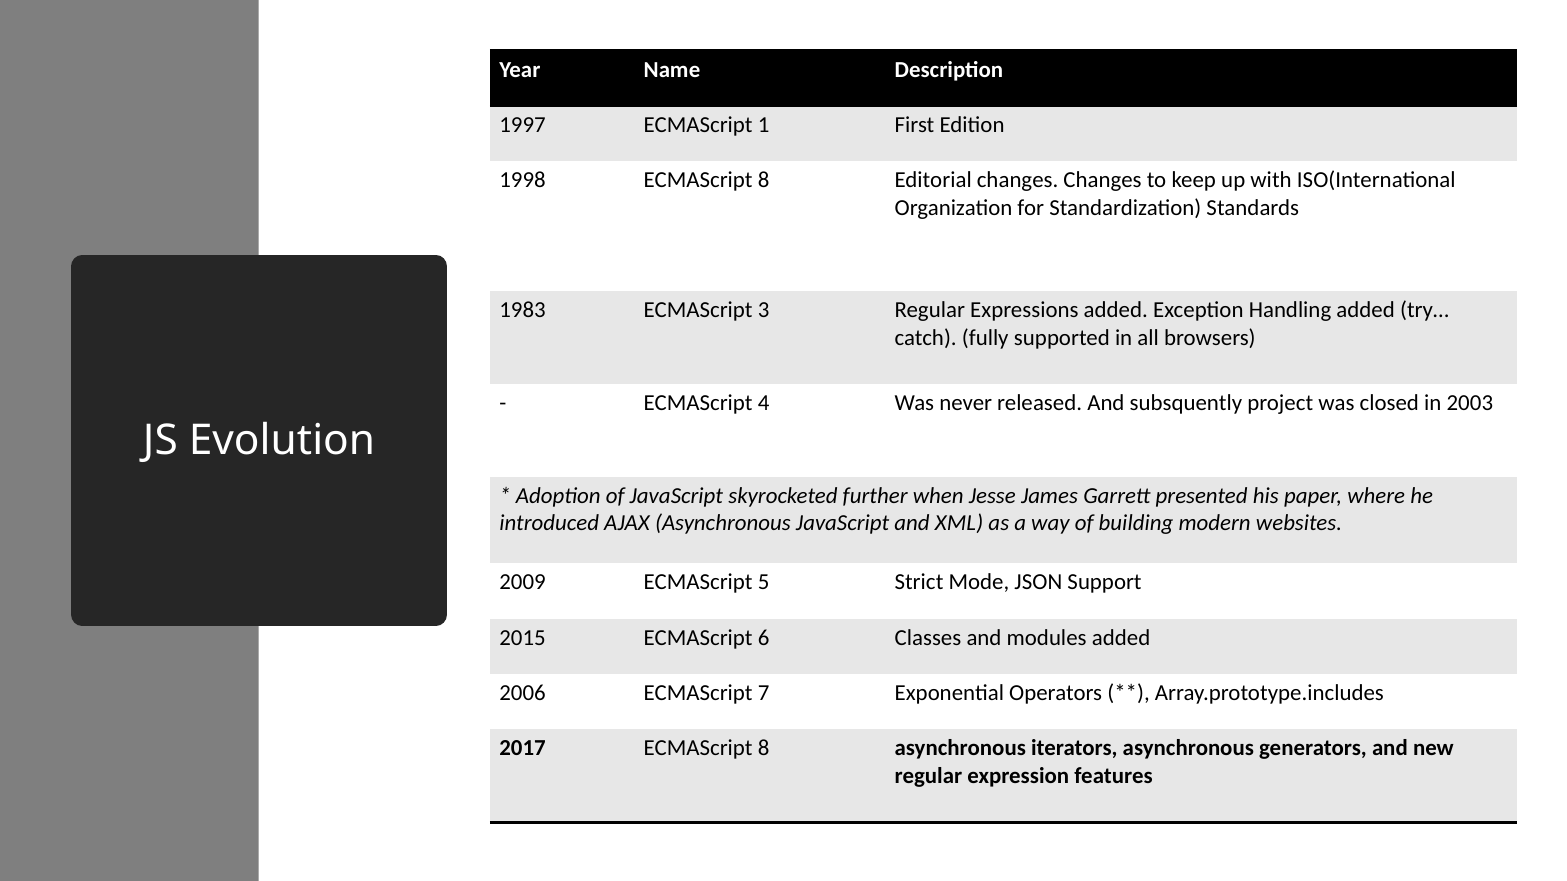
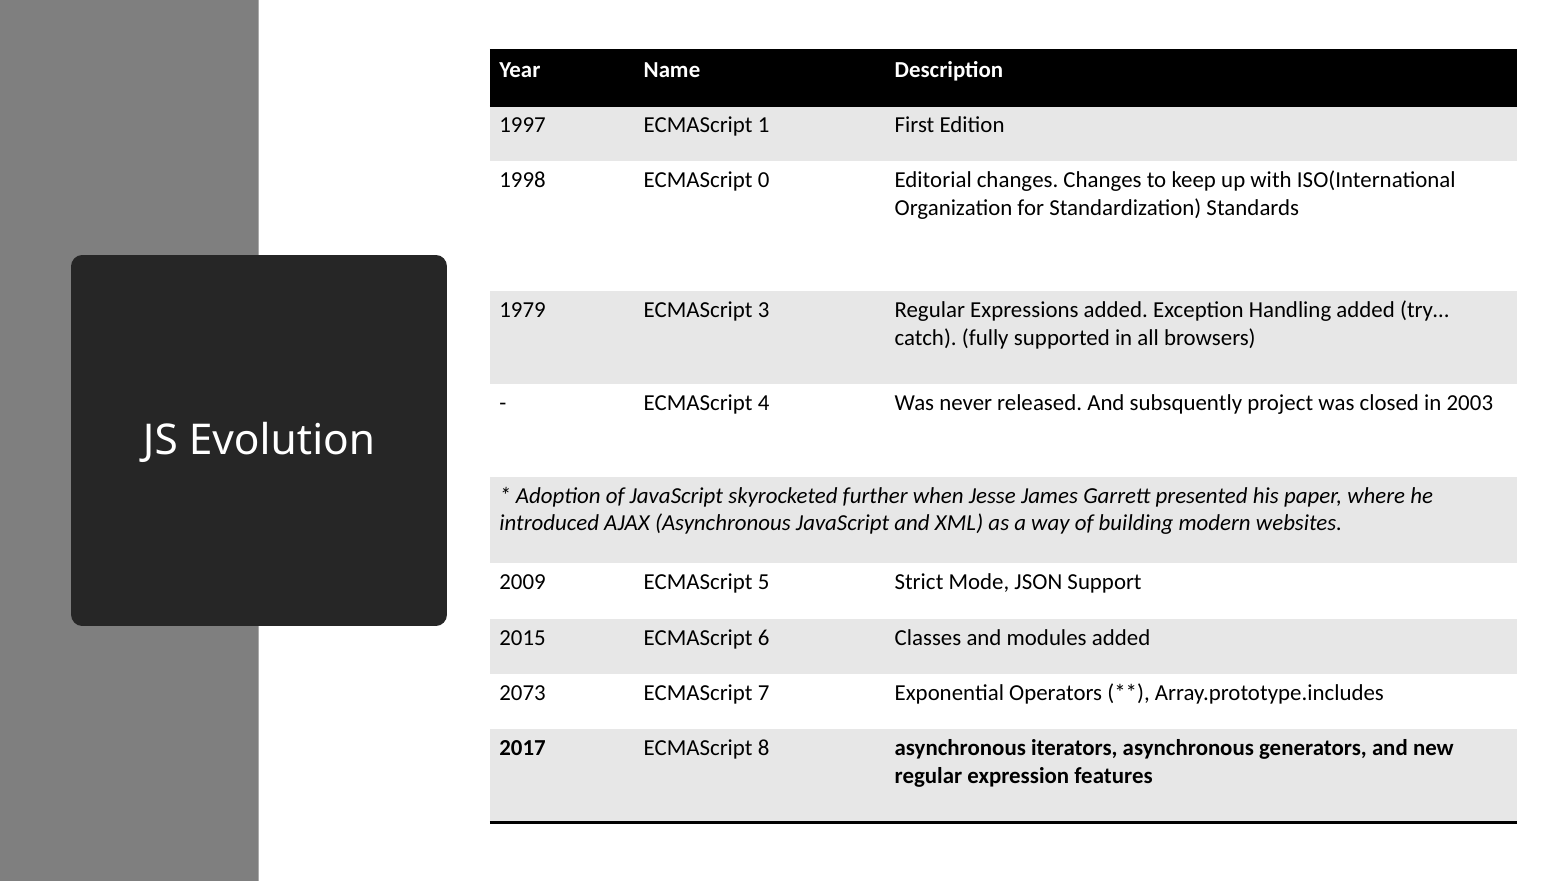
1998 ECMAScript 8: 8 -> 0 (764, 180)
1983: 1983 -> 1979 (523, 310)
2006: 2006 -> 2073 (523, 693)
